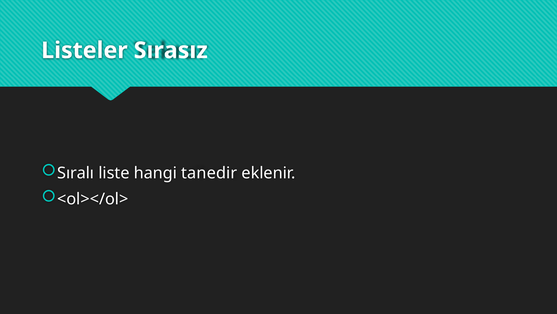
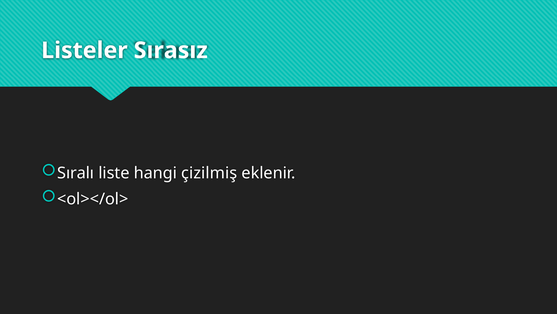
tanedir: tanedir -> çizilmiş (209, 173)
